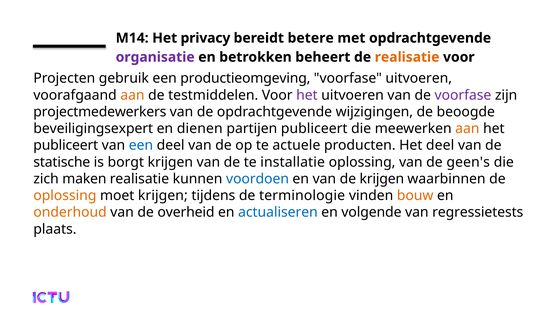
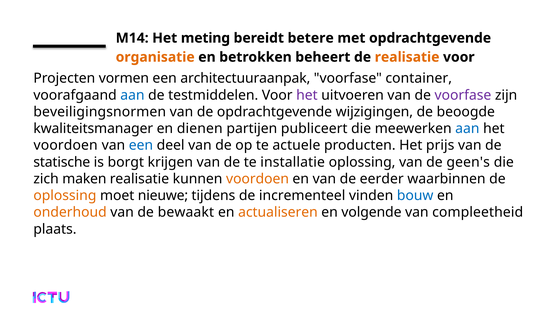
privacy: privacy -> meting (205, 38)
organisatie colour: purple -> orange (155, 57)
gebruik: gebruik -> vormen (124, 78)
productieomgeving: productieomgeving -> architectuuraanpak (245, 78)
voorfase uitvoeren: uitvoeren -> container (419, 78)
aan colour: orange -> blue (132, 95)
projectmedewerkers: projectmedewerkers -> beveiligingsnormen (100, 112)
beveiligingsexpert: beveiligingsexpert -> kwaliteitsmanager (93, 128)
aan colour: orange -> blue (467, 128)
publiceert: publiceert -> voordoen (66, 145)
Het deel: deel -> prijs (440, 145)
voordoen colour: blue -> orange (257, 178)
de krijgen: krijgen -> eerder (382, 178)
moet krijgen: krijgen -> nieuwe (163, 195)
terminologie: terminologie -> incrementeel (302, 195)
bouw colour: orange -> blue (415, 195)
overheid: overheid -> bewaakt (186, 212)
actualiseren colour: blue -> orange (278, 212)
regressietests: regressietests -> compleetheid (478, 212)
